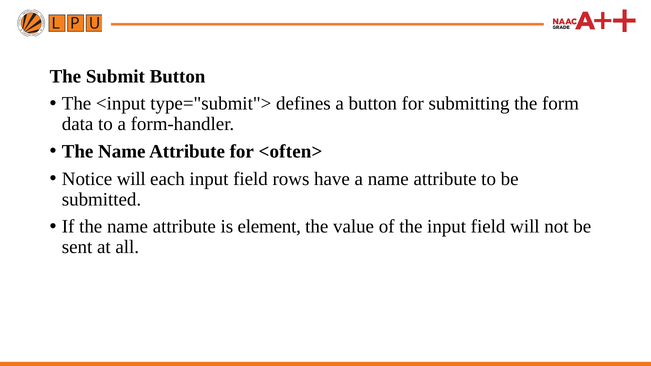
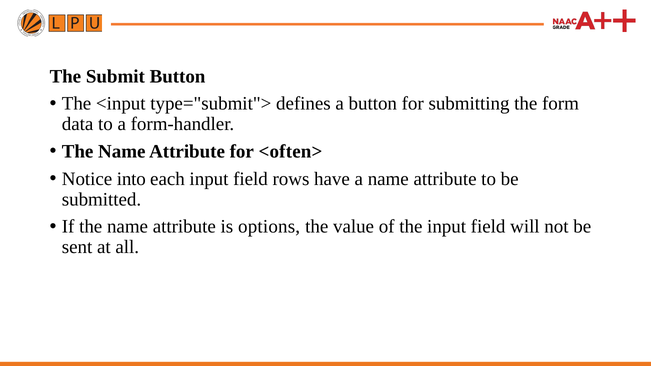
Notice will: will -> into (131, 179)
element: element -> options (269, 227)
